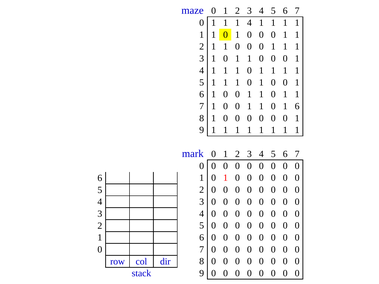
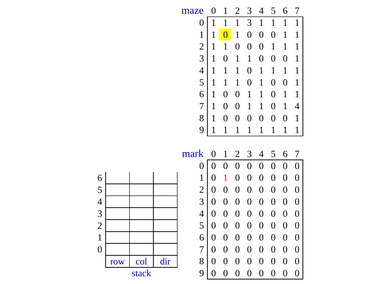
4: 4 -> 3 (249, 23)
1 0 1 6: 6 -> 4 (297, 106)
